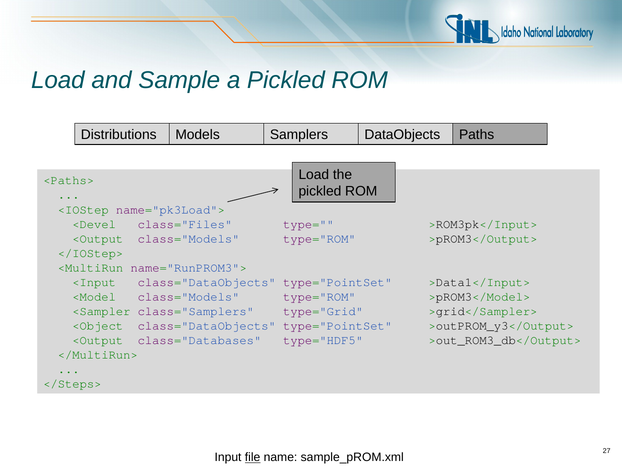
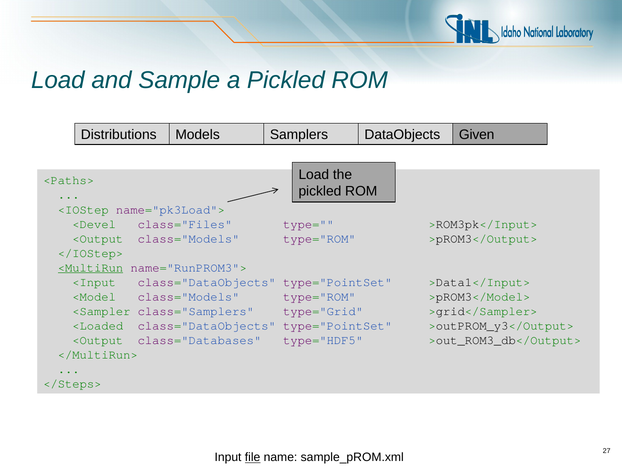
Paths: Paths -> Given (477, 135)
<MultiRun underline: none -> present (90, 267)
<Object: <Object -> <Loaded (98, 325)
